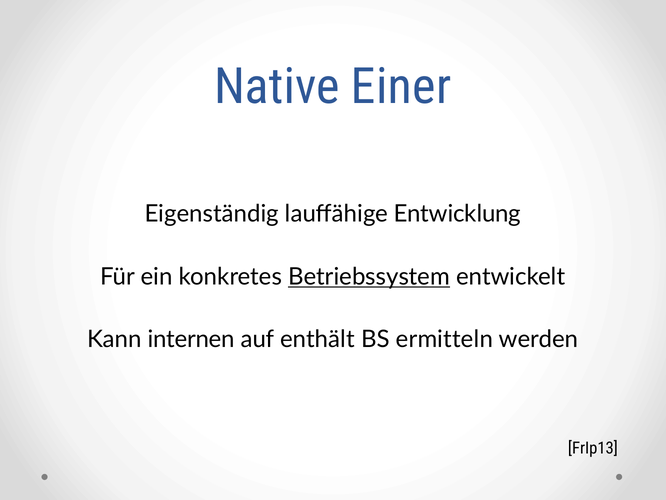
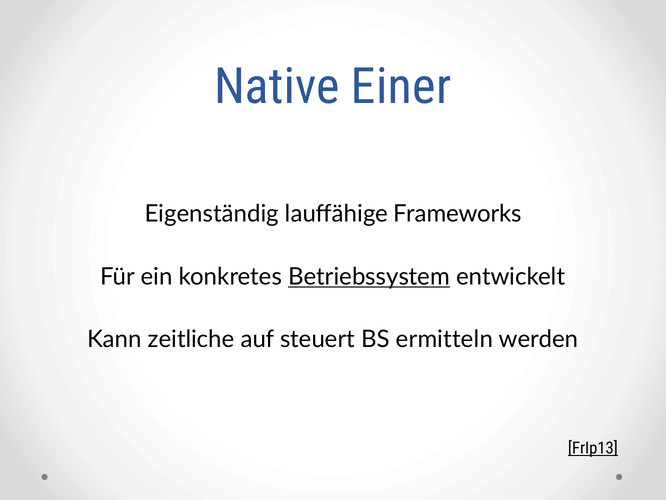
Entwicklung: Entwicklung -> Frameworks (457, 214)
internen: internen -> zeitliche (191, 339)
enthält: enthält -> steuert (317, 339)
FrIp13 underline: none -> present (593, 448)
